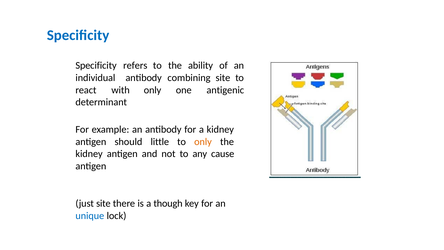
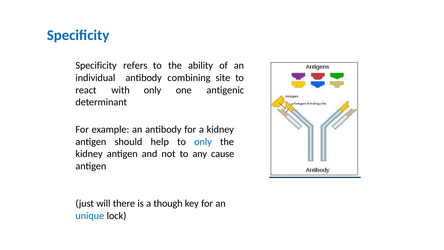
little: little -> help (160, 142)
only colour: orange -> blue (203, 142)
just site: site -> will (103, 203)
